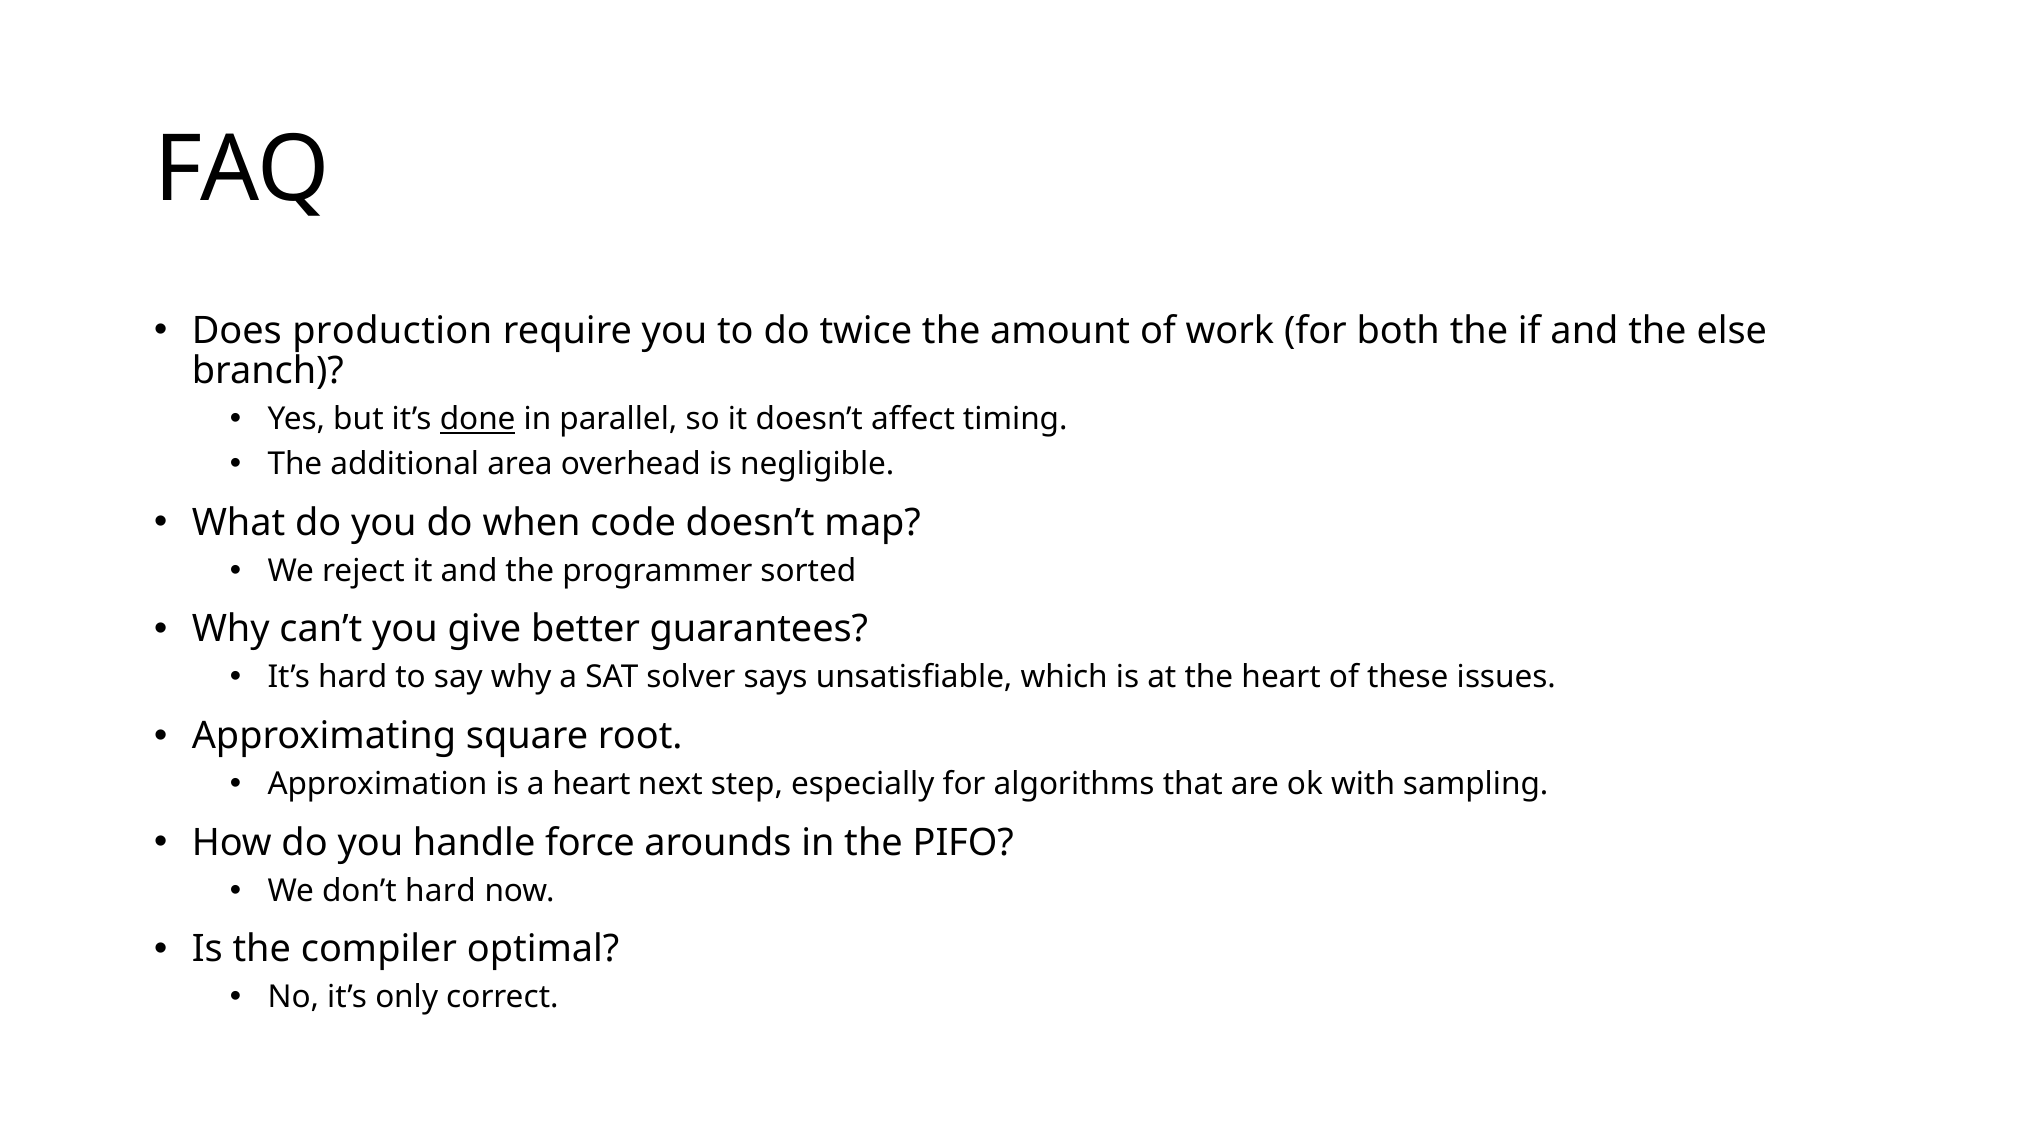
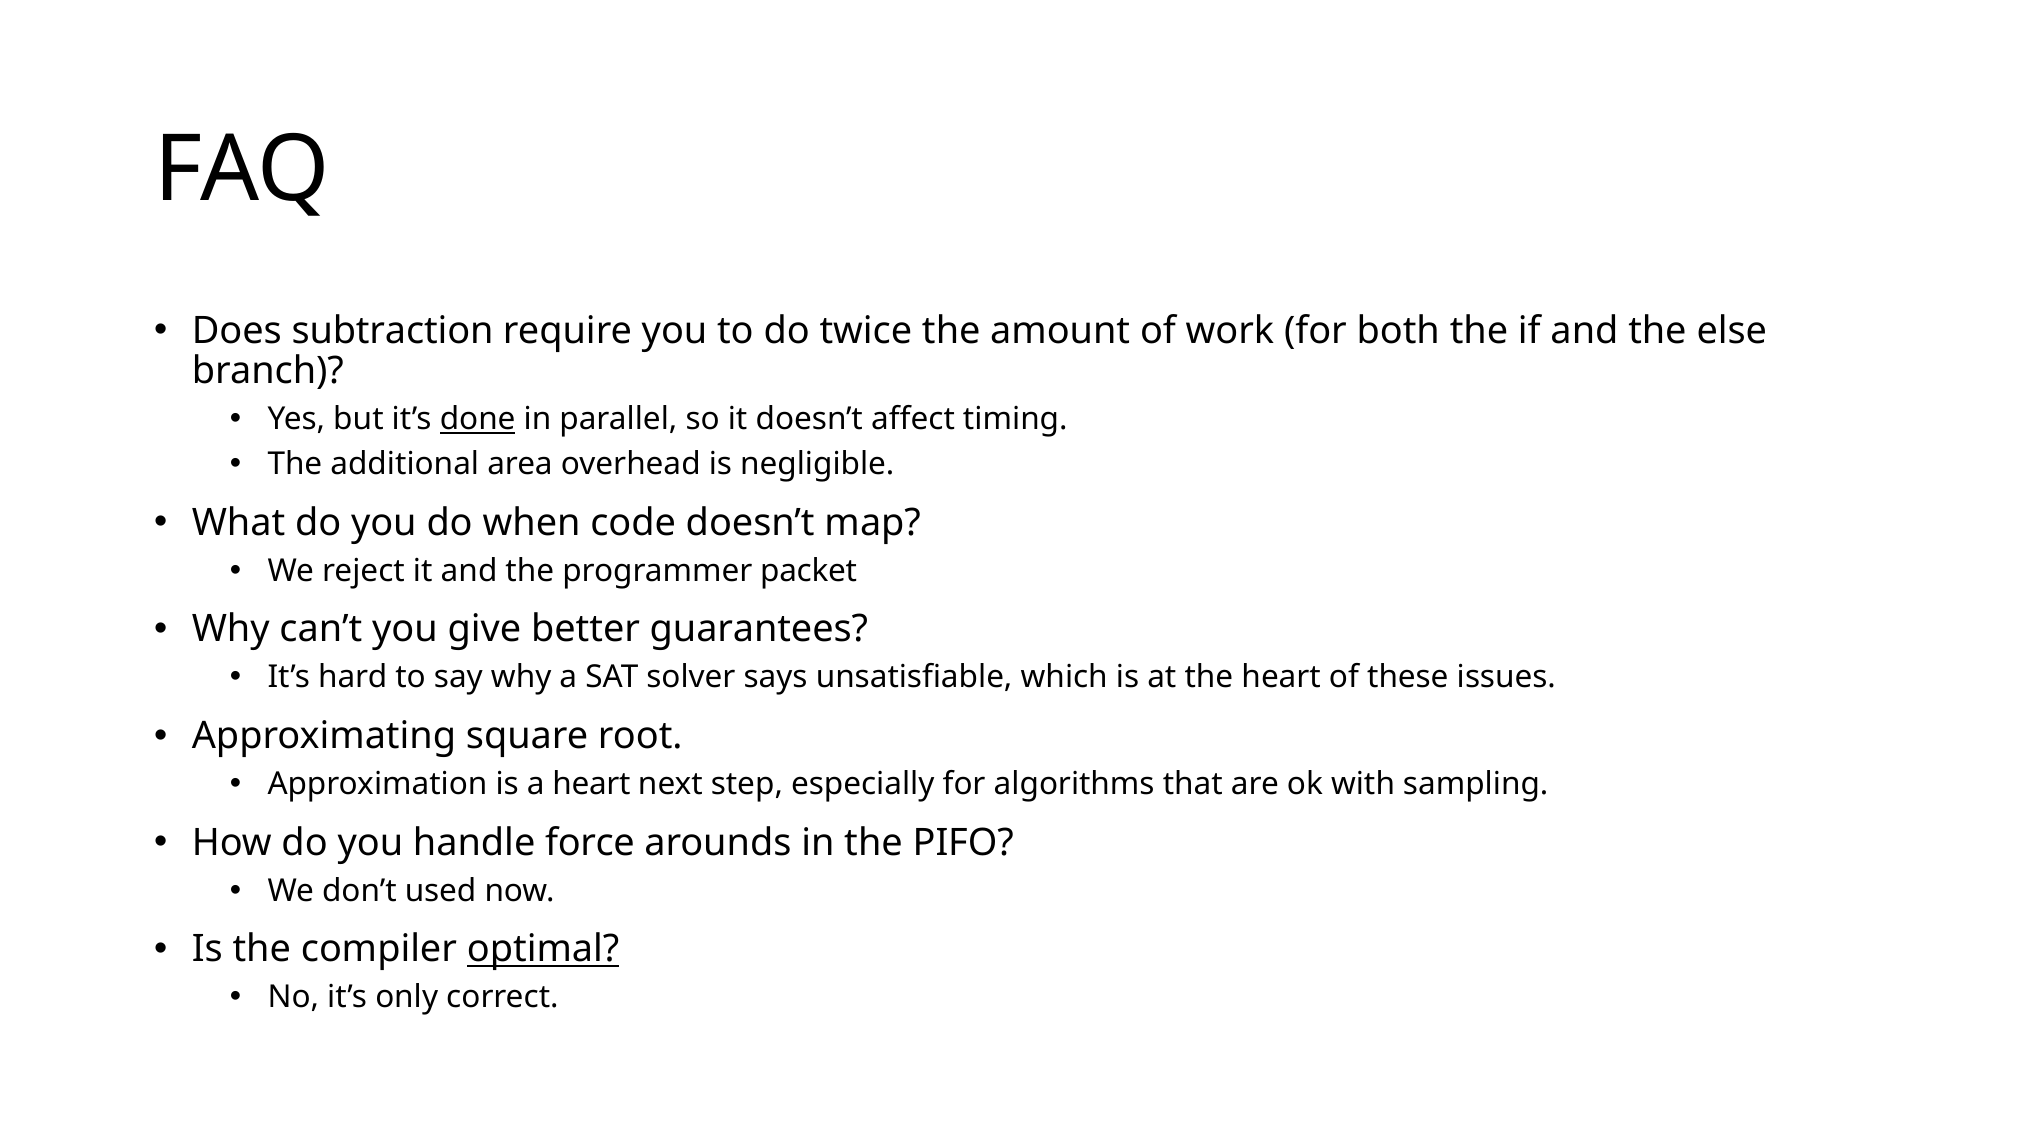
production: production -> subtraction (392, 330)
sorted: sorted -> packet (809, 570)
don’t hard: hard -> used (441, 890)
optimal underline: none -> present (543, 949)
